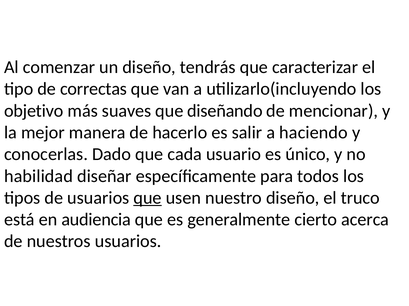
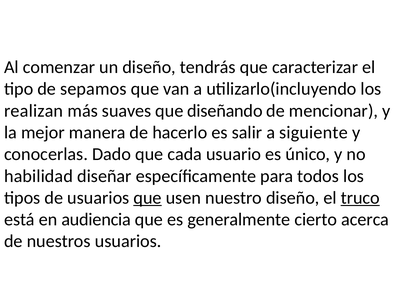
correctas: correctas -> sepamos (93, 89)
objetivo: objetivo -> realizan (34, 111)
haciendo: haciendo -> siguiente (314, 133)
truco underline: none -> present (360, 198)
